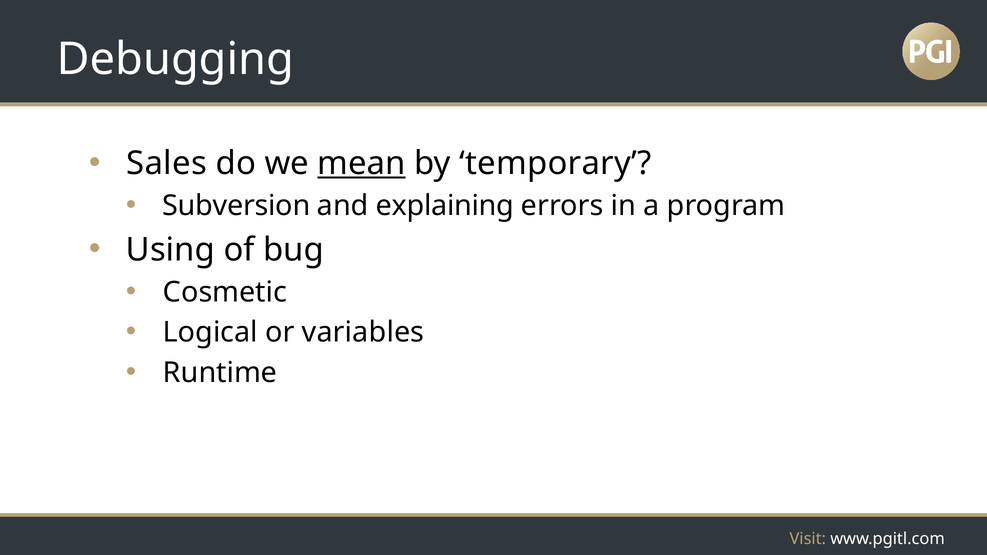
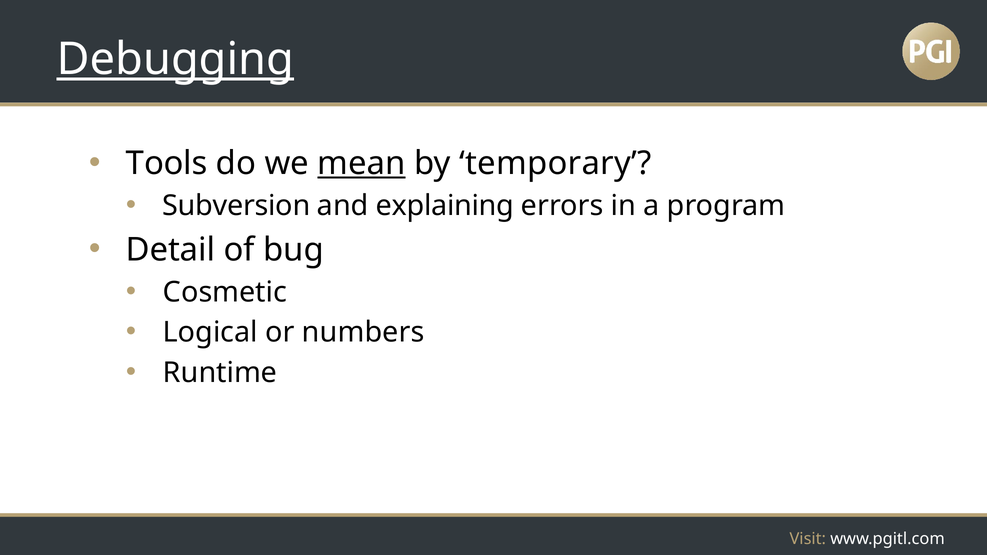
Debugging underline: none -> present (175, 60)
Sales: Sales -> Tools (167, 163)
Using: Using -> Detail (171, 250)
variables: variables -> numbers (363, 332)
